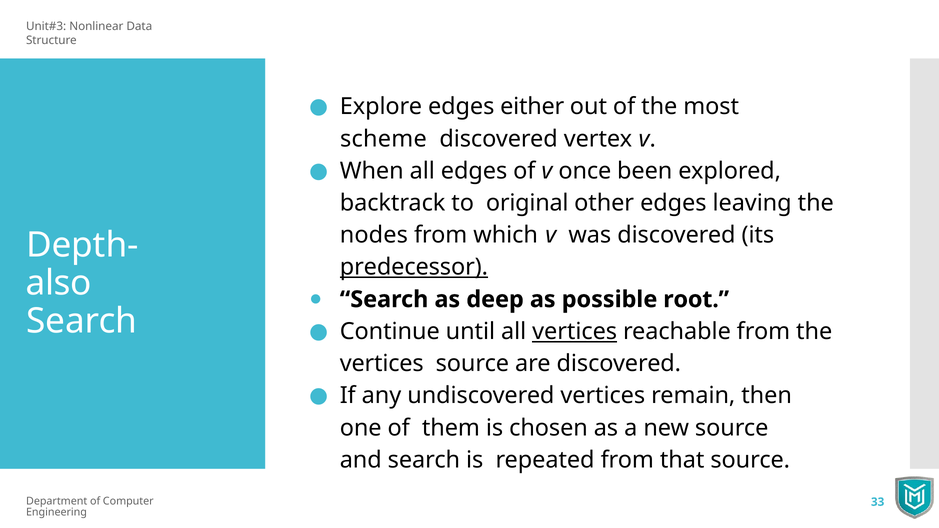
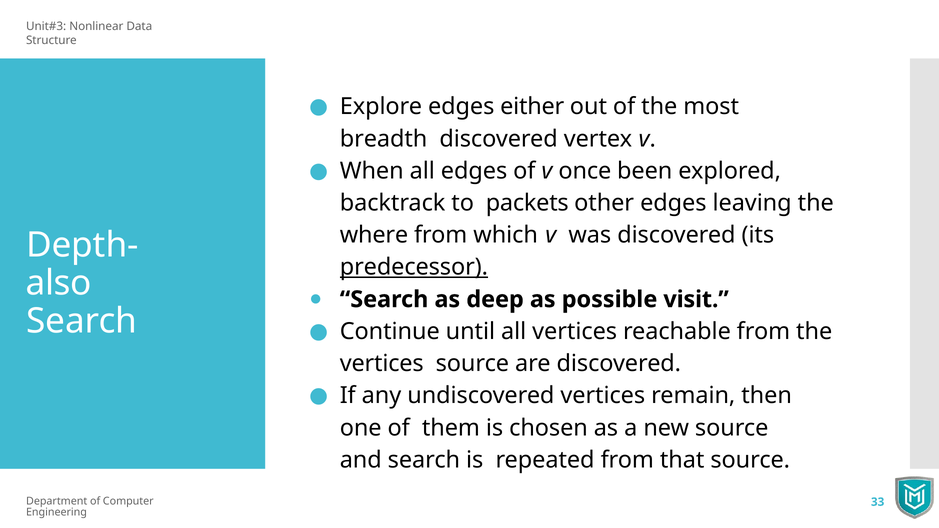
scheme: scheme -> breadth (384, 139)
original: original -> packets (527, 203)
nodes: nodes -> where (374, 235)
root: root -> visit (696, 300)
vertices underline: present -> none (575, 332)
